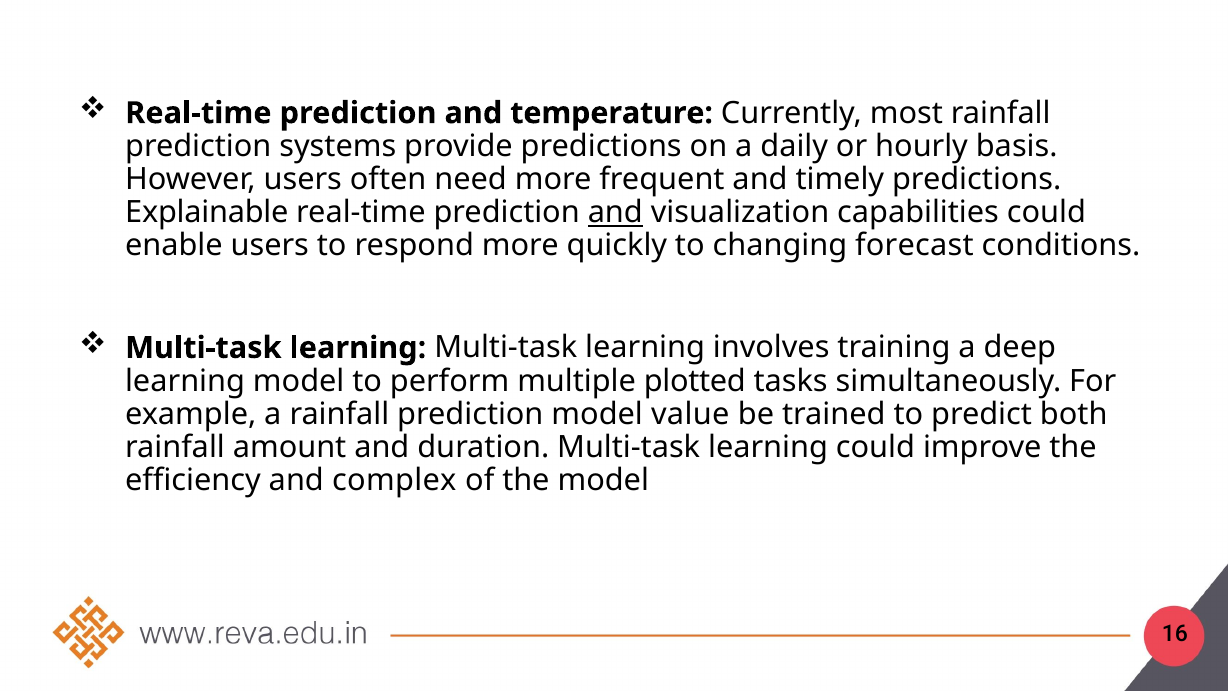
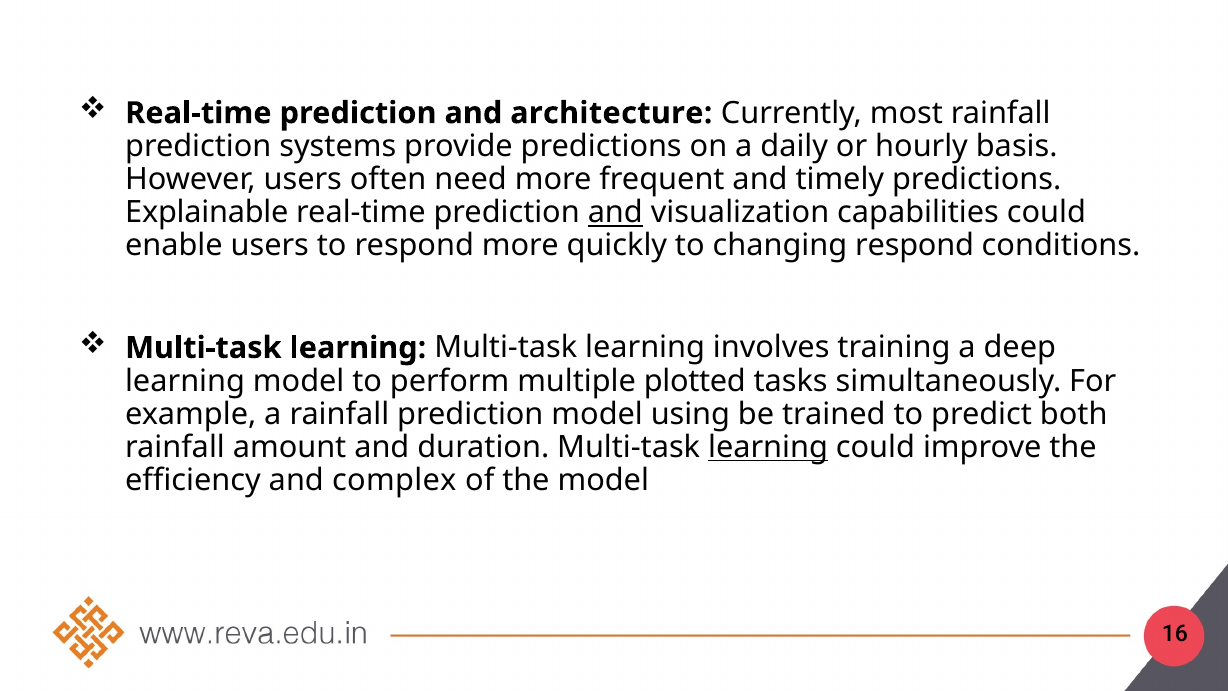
temperature: temperature -> architecture (611, 113)
changing forecast: forecast -> respond (915, 246)
value: value -> using (690, 414)
learning underline: none -> present (768, 447)
